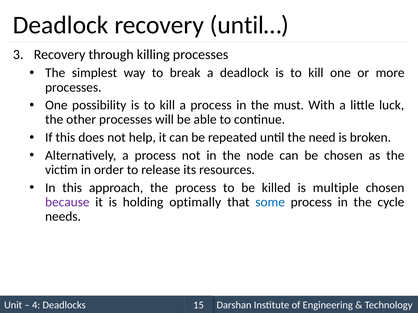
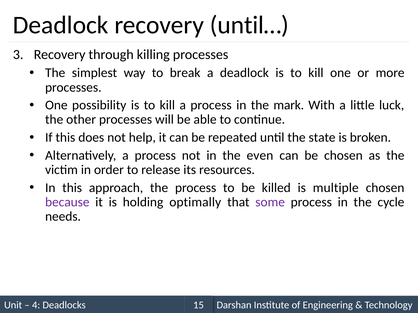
must: must -> mark (289, 105)
need: need -> state (322, 138)
node: node -> even (260, 156)
some colour: blue -> purple (270, 202)
